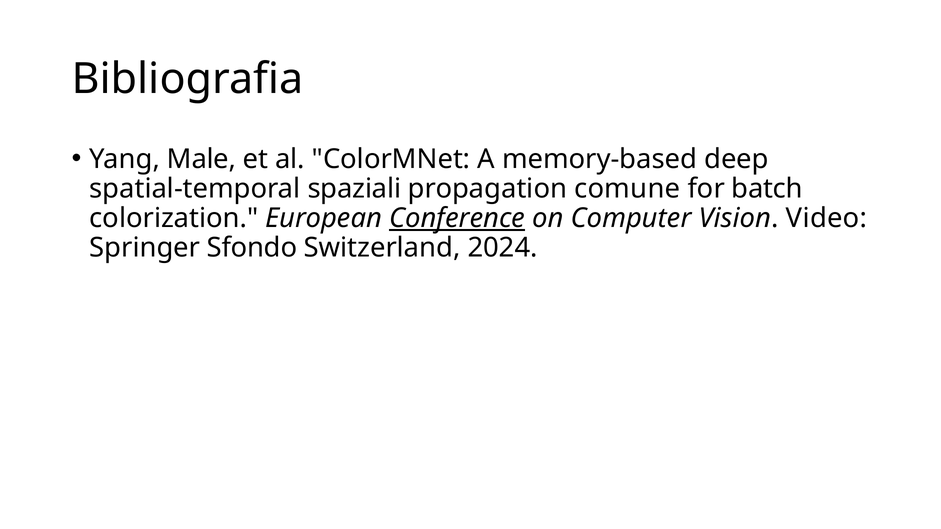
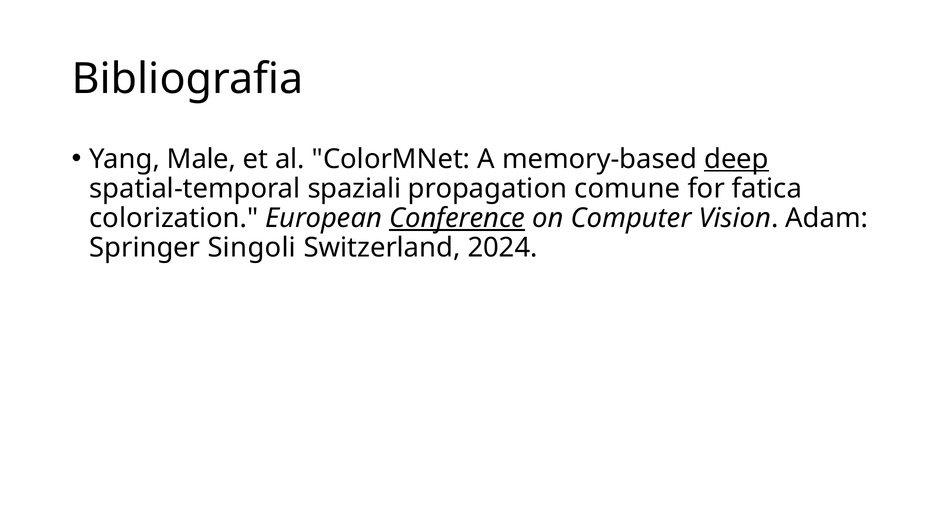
deep underline: none -> present (736, 159)
batch: batch -> fatica (767, 189)
Video: Video -> Adam (827, 218)
Sfondo: Sfondo -> Singoli (252, 248)
